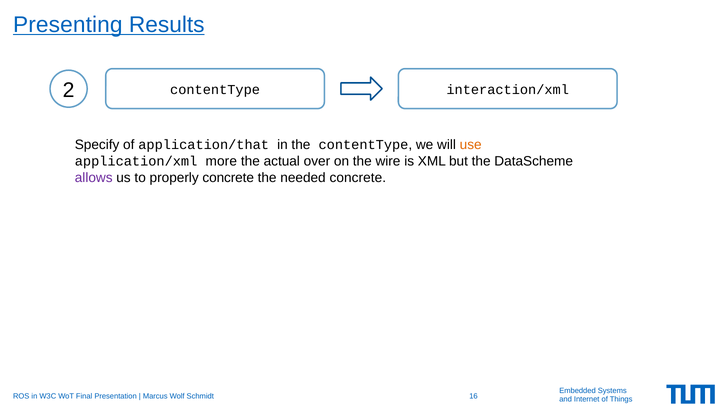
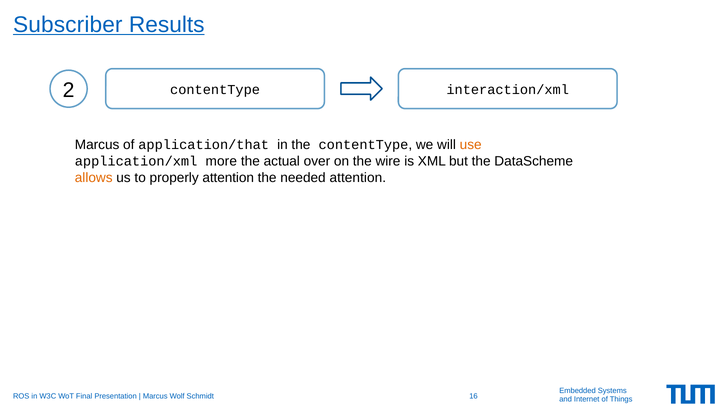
Presenting: Presenting -> Subscriber (68, 25)
Specify: Specify -> Marcus (97, 145)
allows colour: purple -> orange (94, 178)
properly concrete: concrete -> attention (228, 178)
needed concrete: concrete -> attention (358, 178)
